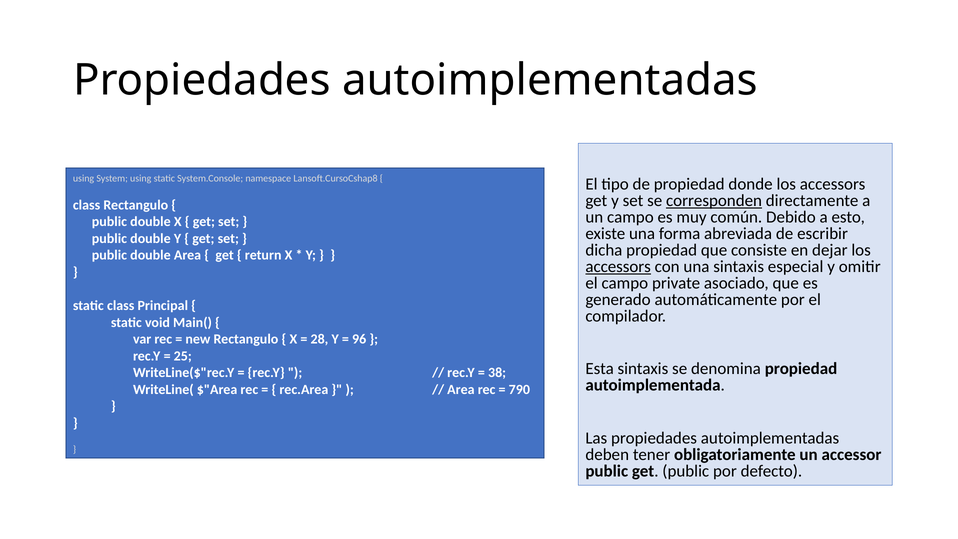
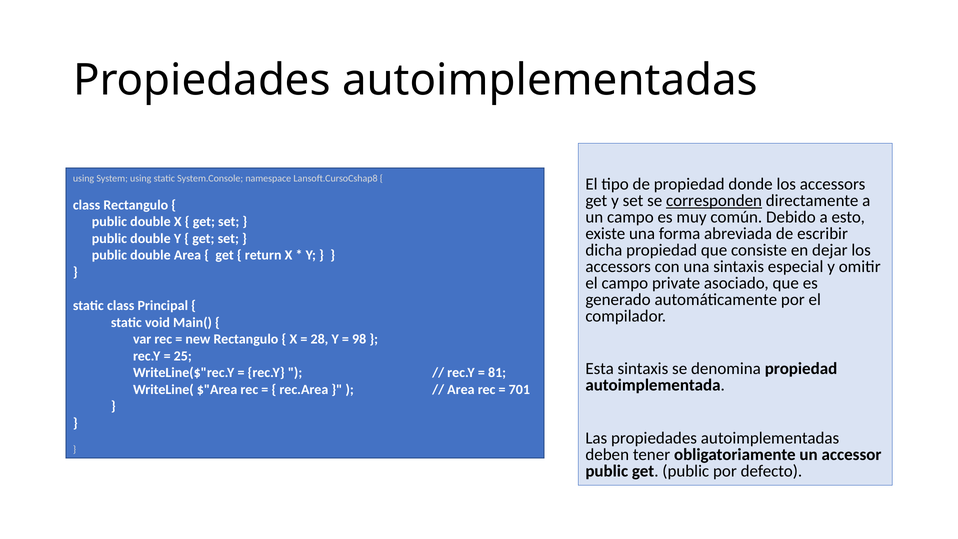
accessors underline: present -> none (618, 266)
96: 96 -> 98 (359, 339)
38: 38 -> 81 (497, 373)
790: 790 -> 701 (519, 389)
